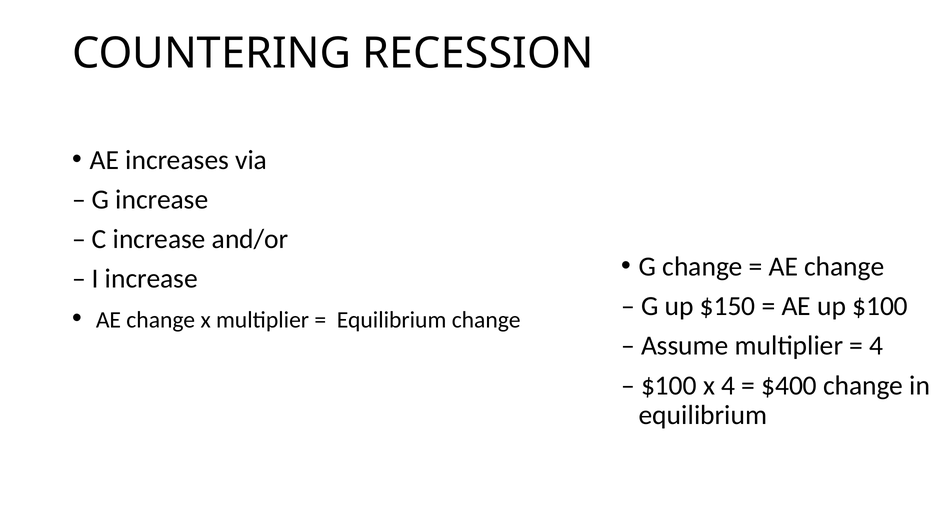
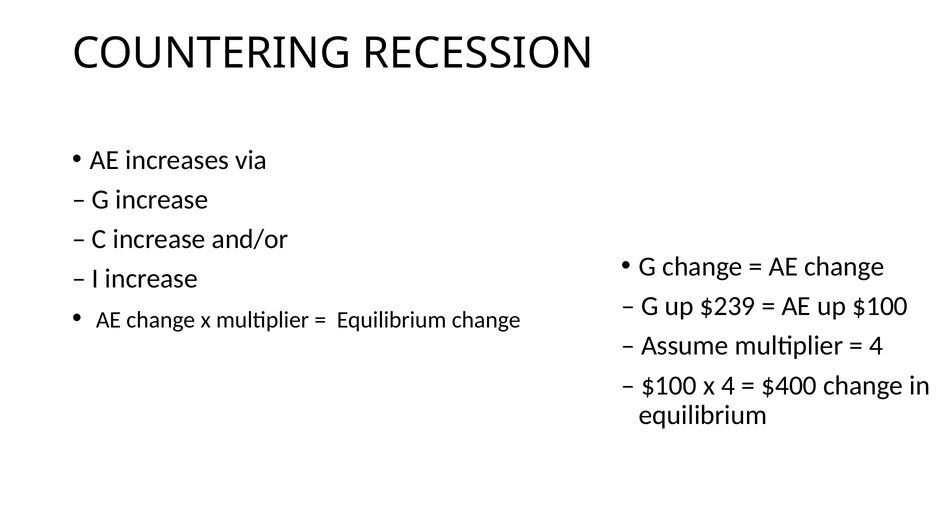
$150: $150 -> $239 (728, 306)
